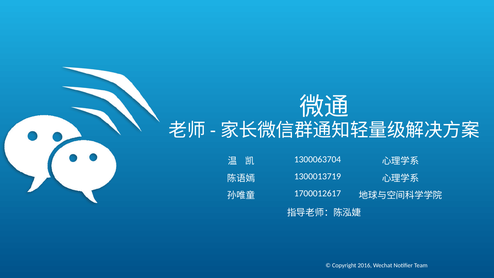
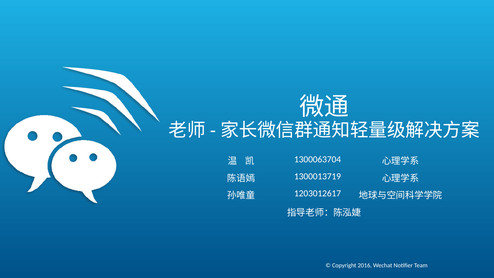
1700012617: 1700012617 -> 1203012617 (318, 193)
